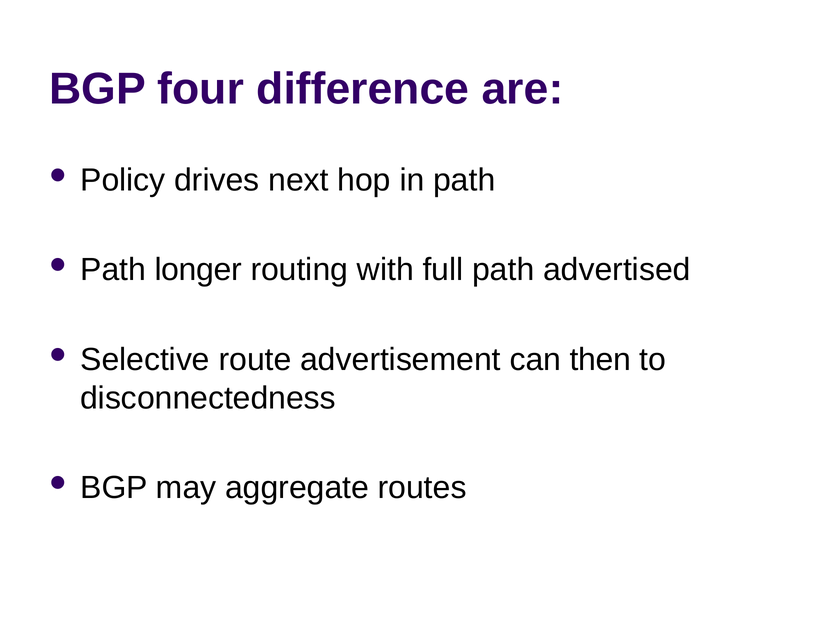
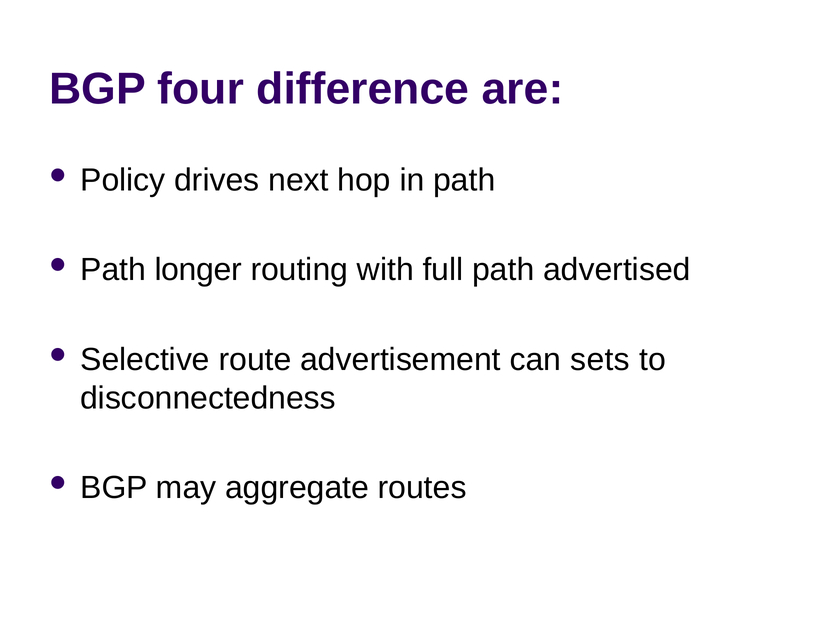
then: then -> sets (600, 360)
